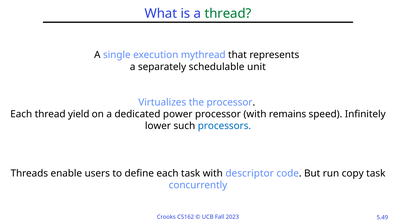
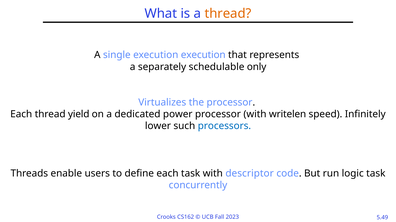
thread colour: green -> orange (228, 14)
execution mythread: mythread -> execution (203, 55)
unit: unit -> only (257, 67)
remains: remains -> writelen (288, 115)
copy: copy -> logic (353, 174)
